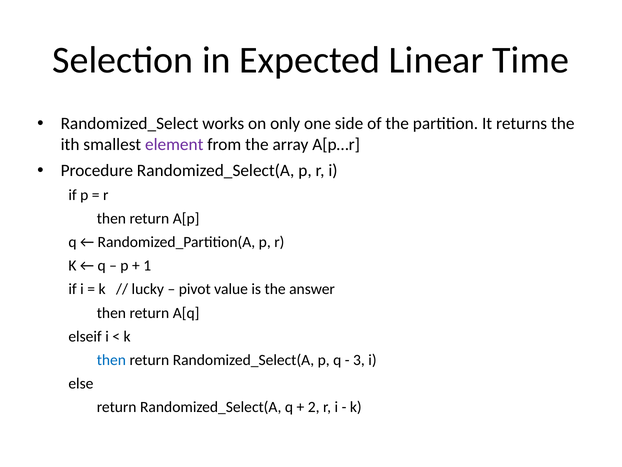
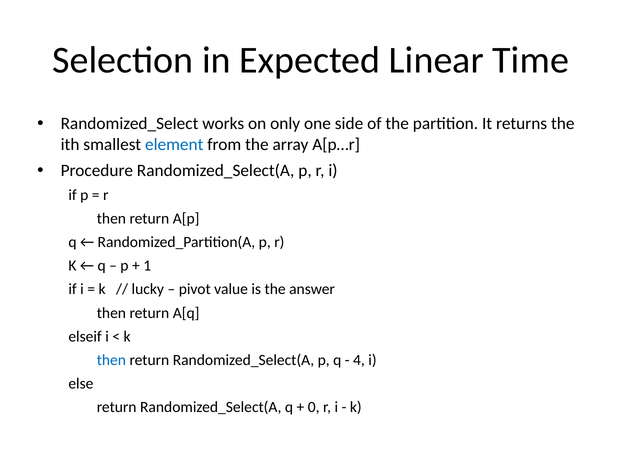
element colour: purple -> blue (174, 144)
3: 3 -> 4 (359, 360)
2: 2 -> 0 (314, 407)
